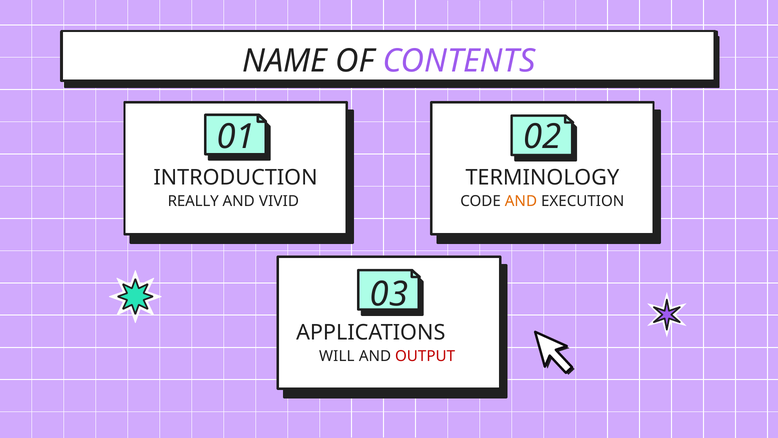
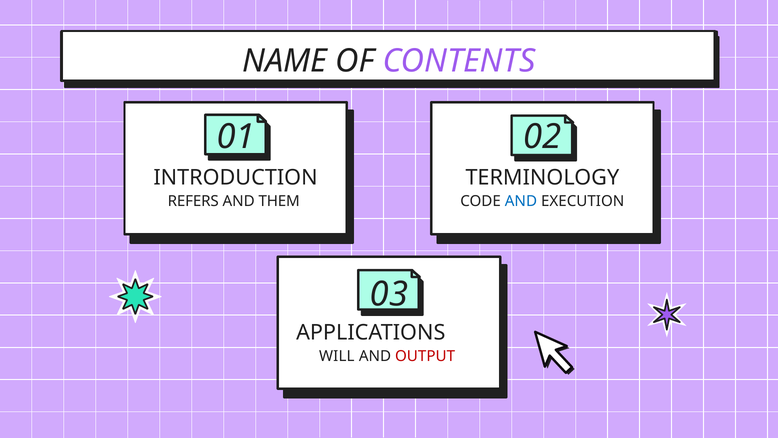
REALLY: REALLY -> REFERS (193, 201)
VIVID: VIVID -> THEM (279, 201)
AND colour: orange -> blue (521, 201)
